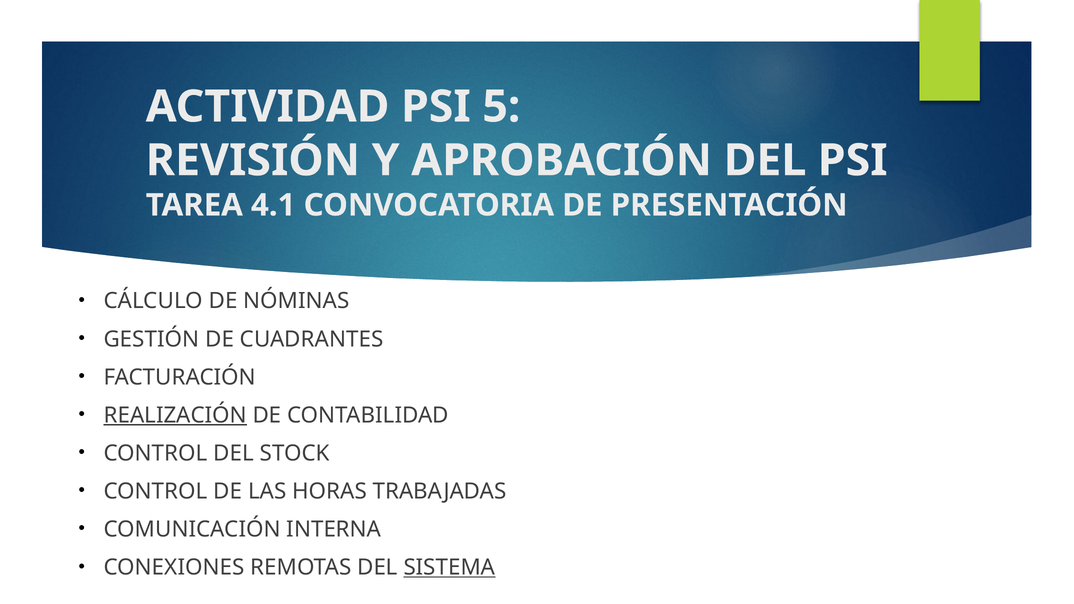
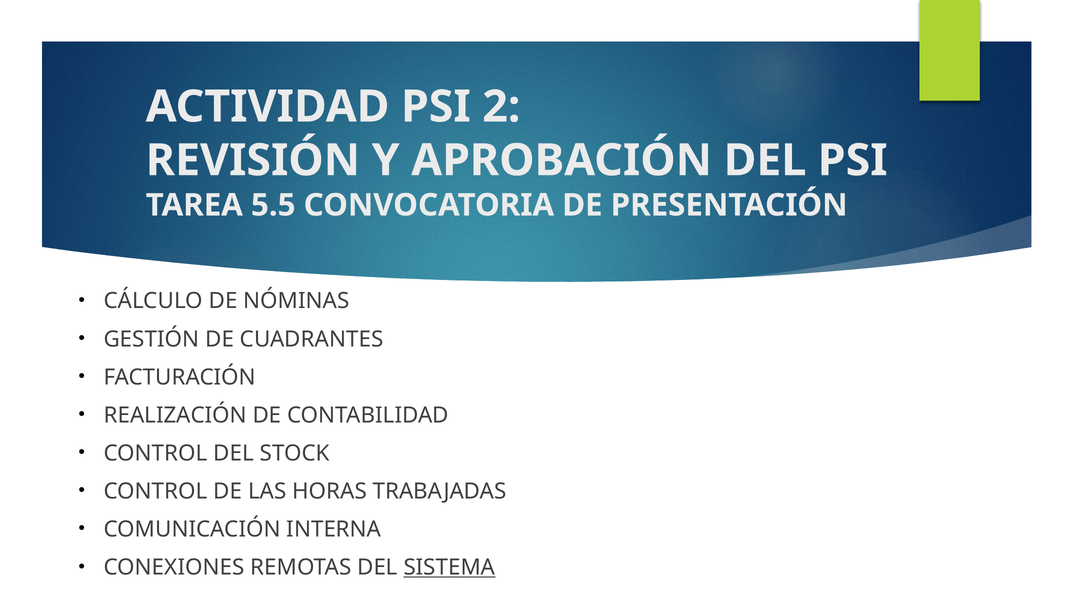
5: 5 -> 2 (501, 107)
4.1: 4.1 -> 5.5 (273, 205)
REALIZACIÓN underline: present -> none (175, 415)
